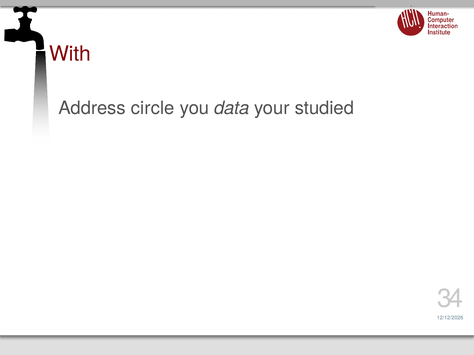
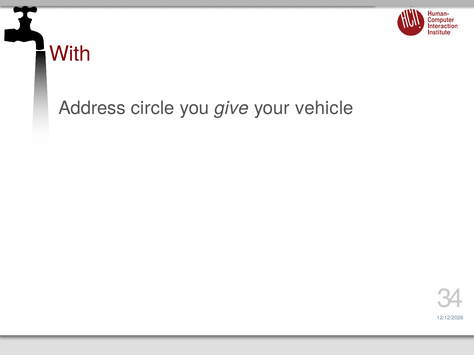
data: data -> give (232, 108)
studied: studied -> vehicle (324, 108)
